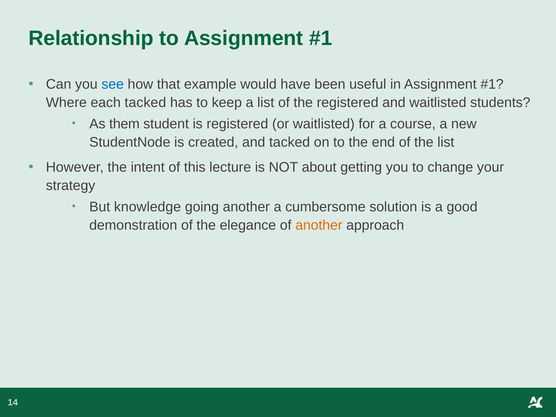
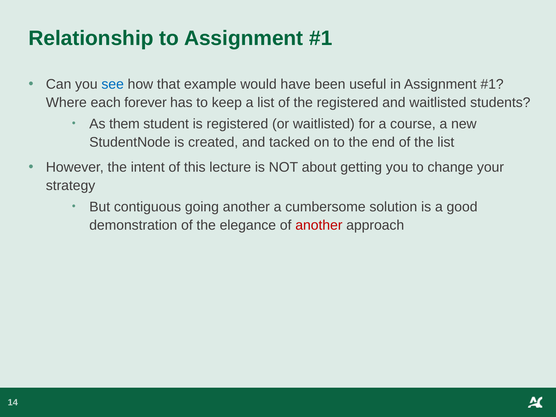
each tacked: tacked -> forever (146, 103)
knowledge: knowledge -> contiguous (147, 207)
another colour: orange -> red (319, 225)
